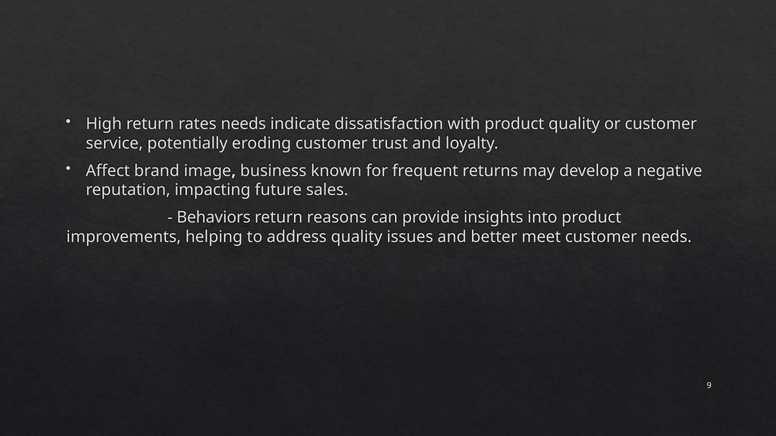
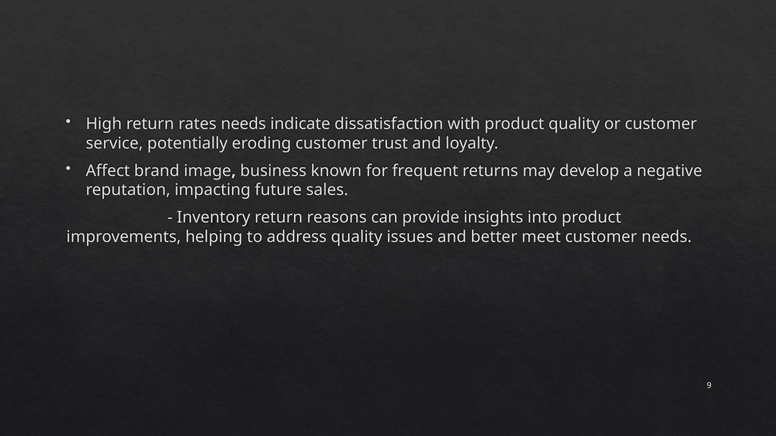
Behaviors: Behaviors -> Inventory (214, 218)
